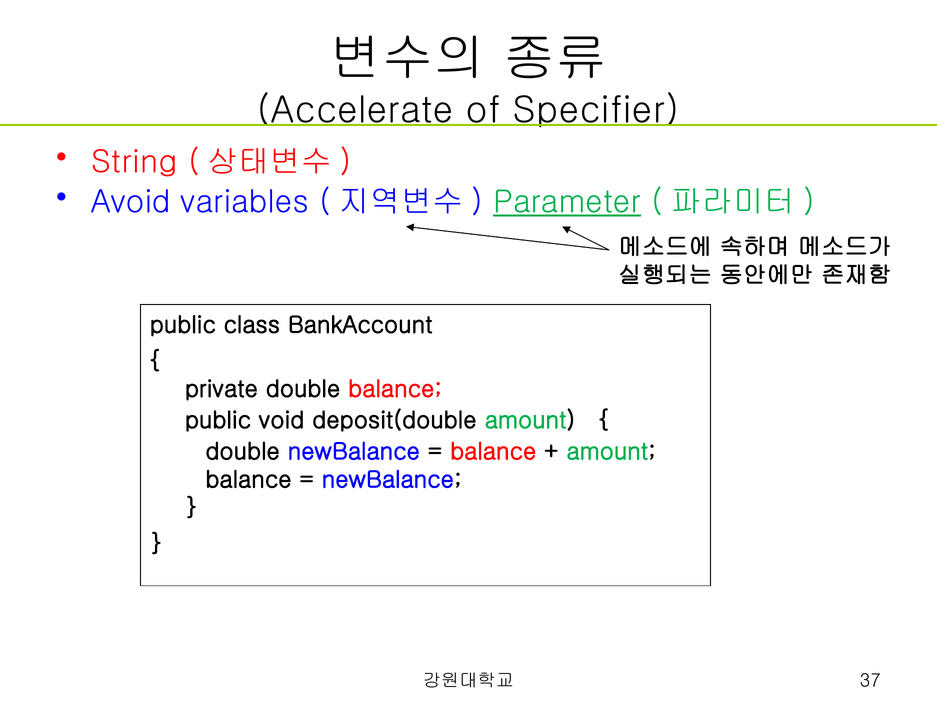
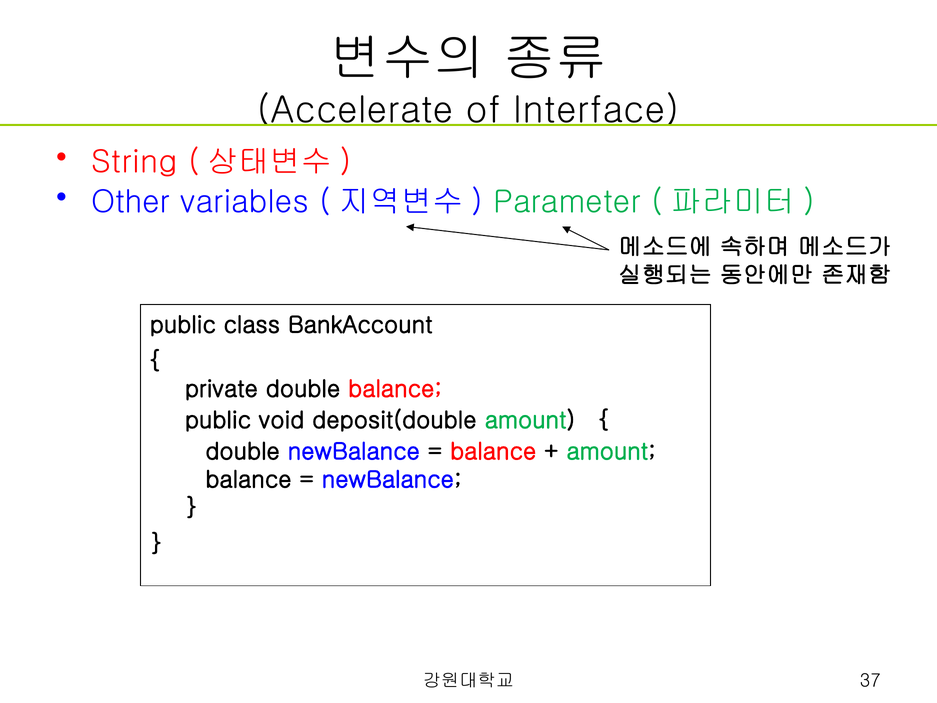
Specifier: Specifier -> Interface (596, 110)
Avoid: Avoid -> Other (131, 202)
Parameter underline: present -> none (567, 202)
